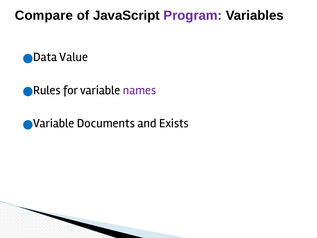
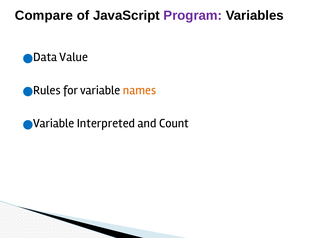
names colour: purple -> orange (140, 90)
Documents: Documents -> Interpreted (106, 123)
Exists: Exists -> Count (174, 123)
